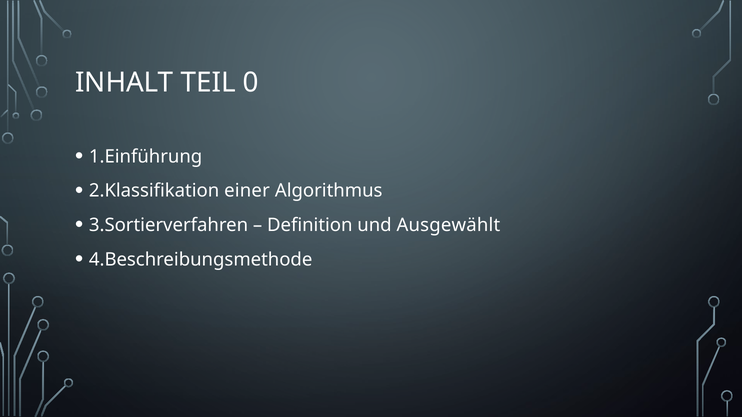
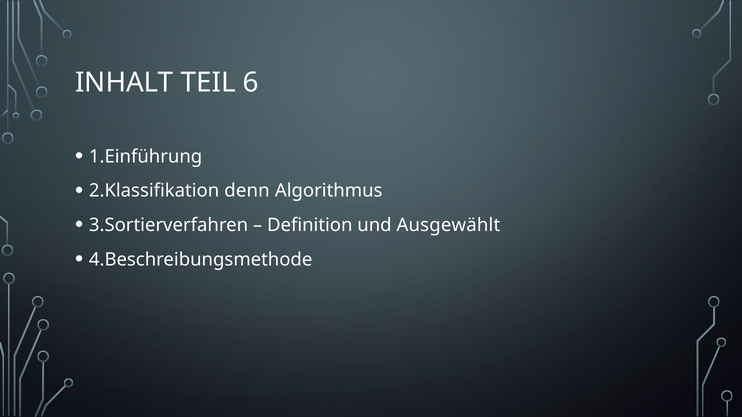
0: 0 -> 6 (251, 82)
einer: einer -> denn (247, 191)
